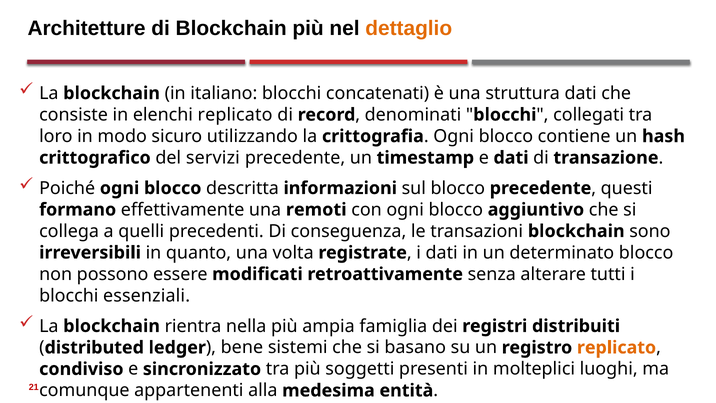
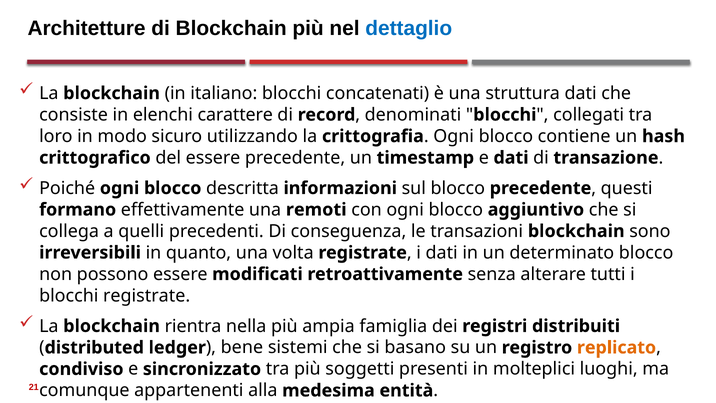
dettaglio colour: orange -> blue (409, 29)
elenchi replicato: replicato -> carattere (235, 115)
del servizi: servizi -> essere (213, 158)
blocchi essenziali: essenziali -> registrate (147, 295)
